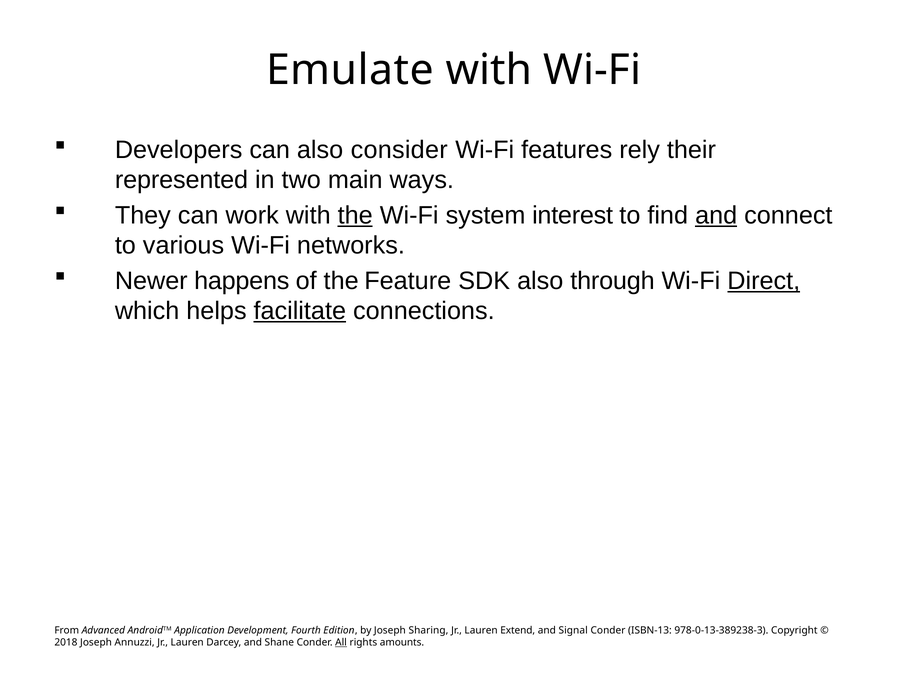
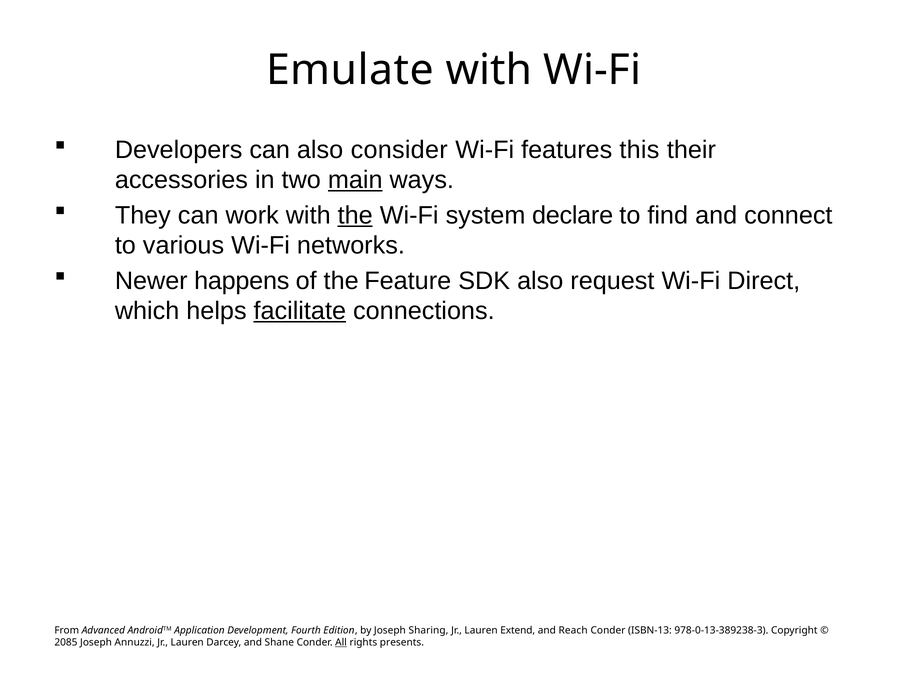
rely: rely -> this (639, 150)
represented: represented -> accessories (181, 180)
main underline: none -> present (355, 180)
interest: interest -> declare (573, 215)
and underline: present -> none (716, 215)
through: through -> request (612, 281)
Direct underline: present -> none (764, 281)
Signal: Signal -> Reach (573, 631)
2018: 2018 -> 2085 (66, 643)
amounts: amounts -> presents (402, 643)
